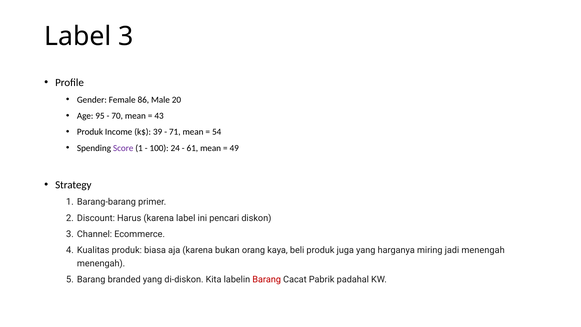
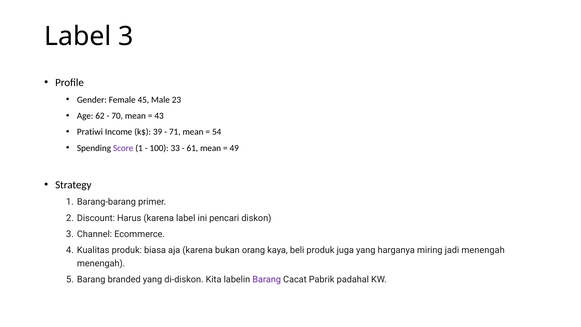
86: 86 -> 45 (143, 100)
20: 20 -> 23 (176, 100)
95: 95 -> 62 (100, 116)
Produk: Produk -> Pratiwi (90, 132)
24: 24 -> 33 (175, 148)
Barang colour: red -> purple (267, 279)
